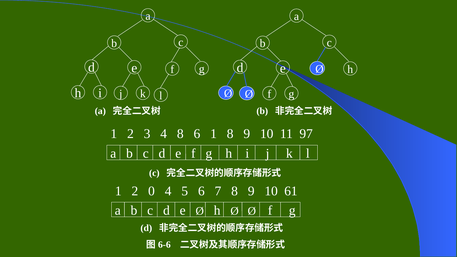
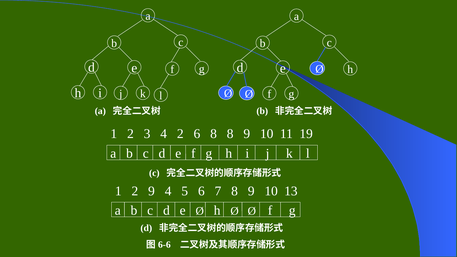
4 8: 8 -> 2 (180, 134)
6 1: 1 -> 8 (214, 134)
97: 97 -> 19 (306, 134)
2 0: 0 -> 9 (151, 191)
61: 61 -> 13 (291, 191)
